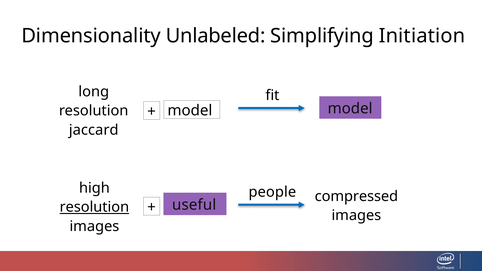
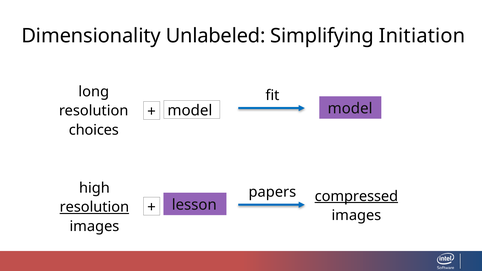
jaccard: jaccard -> choices (94, 130)
people: people -> papers (272, 192)
compressed underline: none -> present (356, 196)
useful: useful -> lesson (194, 205)
